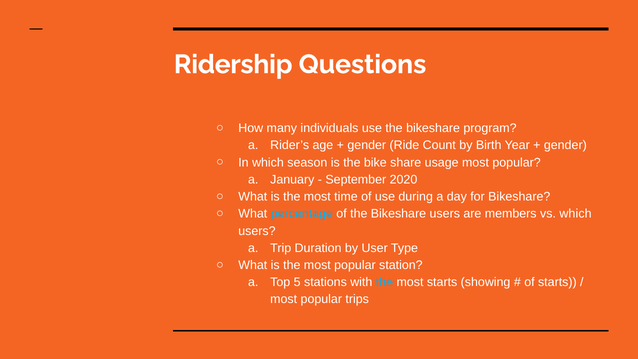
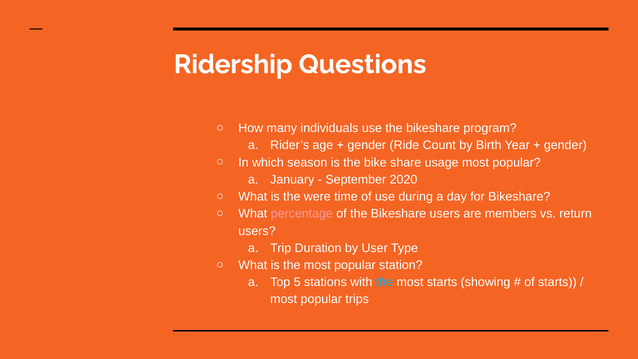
most: most -> were (317, 197)
percentage colour: light blue -> pink (302, 214)
vs which: which -> return (576, 214)
